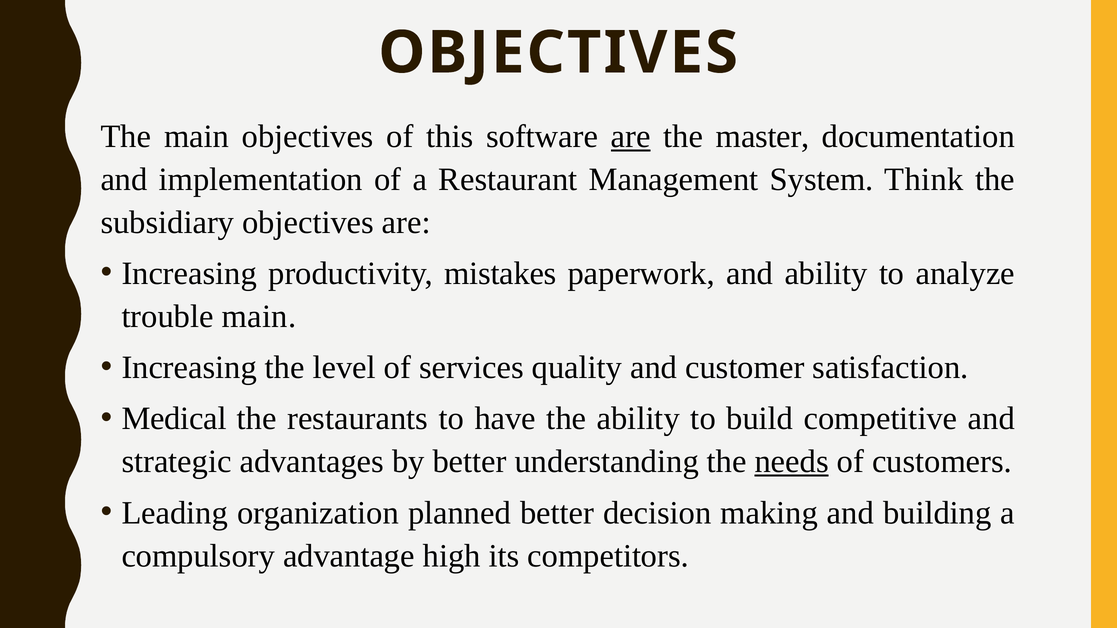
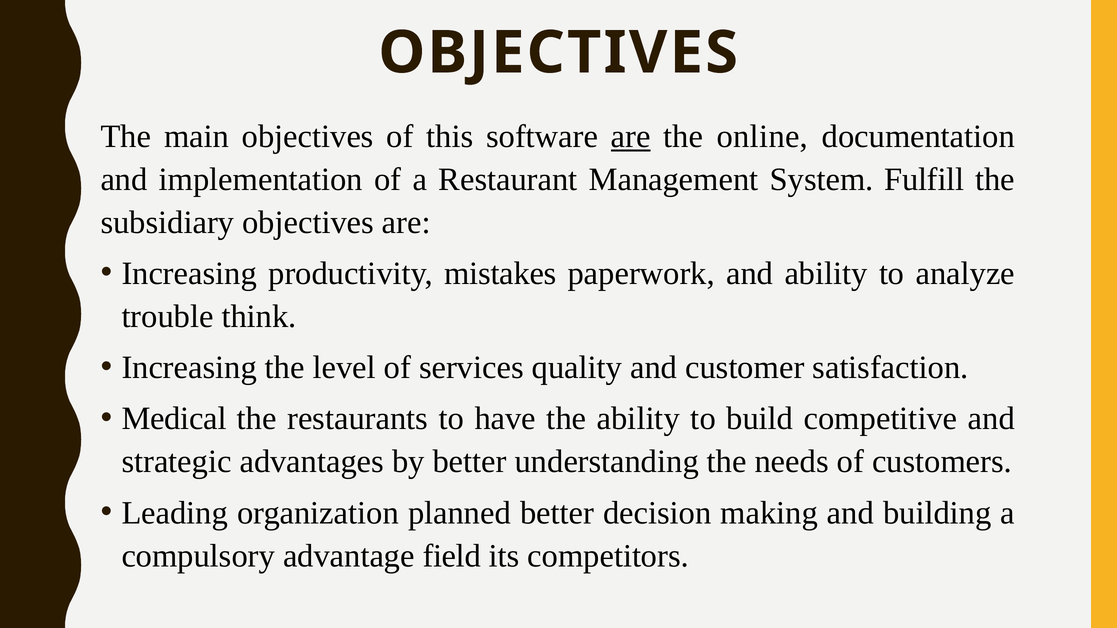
master: master -> online (762, 136)
Think: Think -> Fulfill (924, 179)
trouble main: main -> think (259, 317)
needs underline: present -> none (792, 462)
high: high -> field (452, 556)
